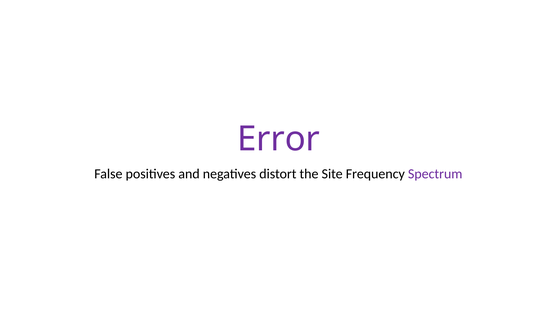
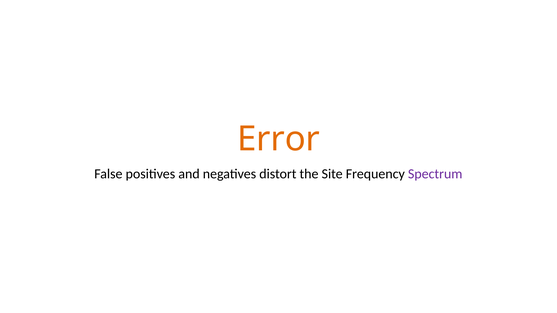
Error colour: purple -> orange (279, 139)
